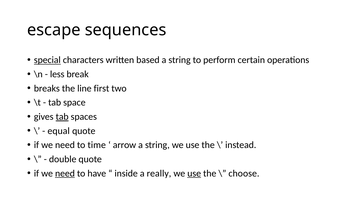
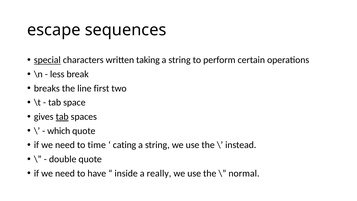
based: based -> taking (148, 60)
equal: equal -> which (59, 131)
arrow: arrow -> cating (125, 145)
need underline: present -> none (65, 173)
use underline: present -> none (194, 173)
choose: choose -> normal (244, 173)
